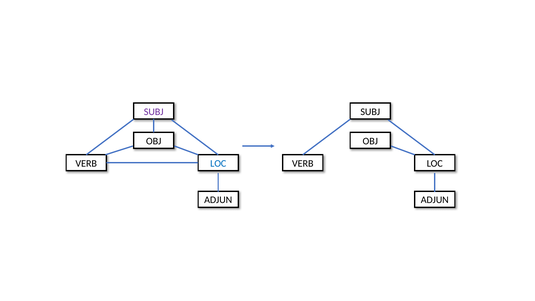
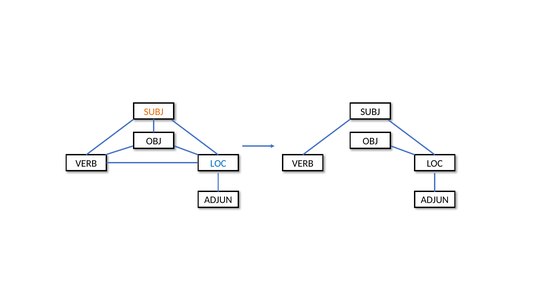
SUBJ colour: purple -> orange (154, 112)
